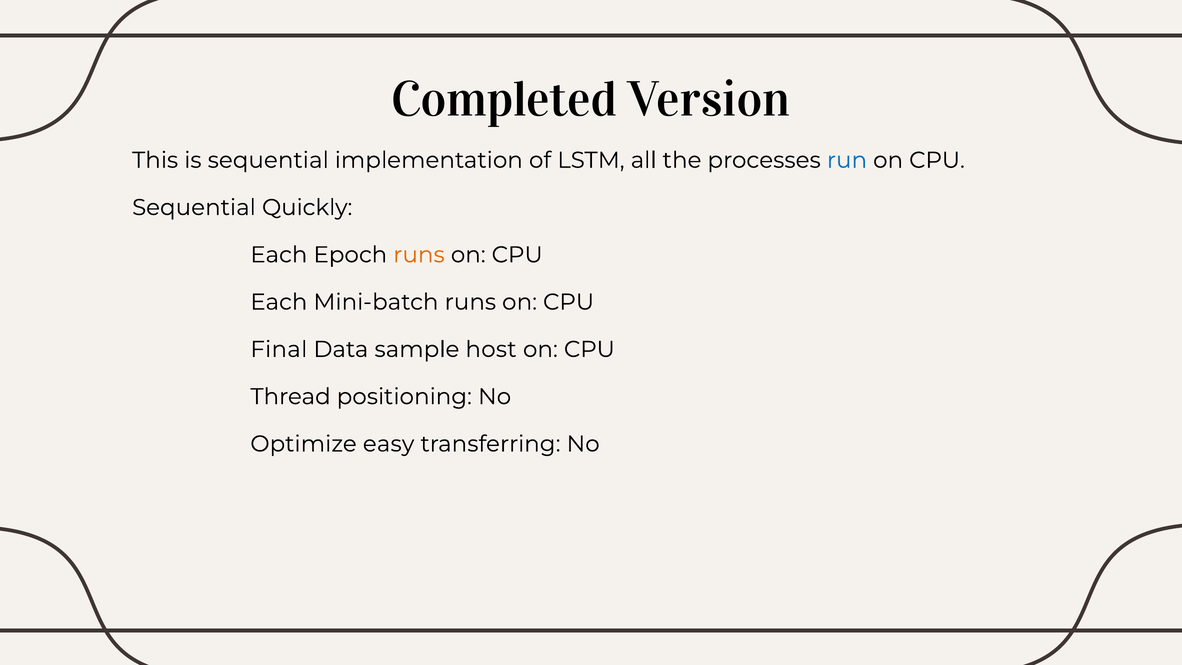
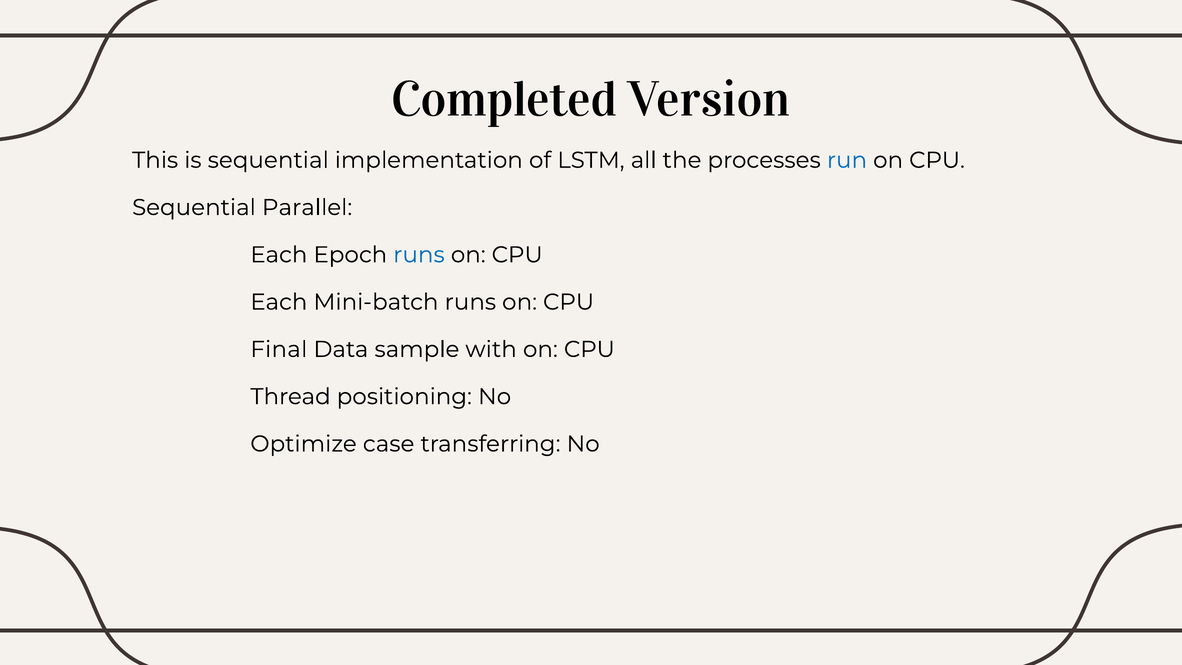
Quickly: Quickly -> Parallel (307, 207)
runs colour: orange -> blue (419, 255)
host: host -> with (491, 349)
easy: easy -> case (389, 444)
